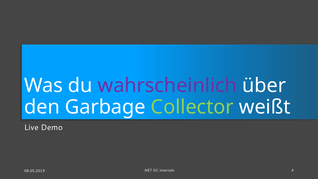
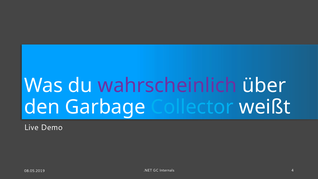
Collector colour: light green -> light blue (192, 107)
